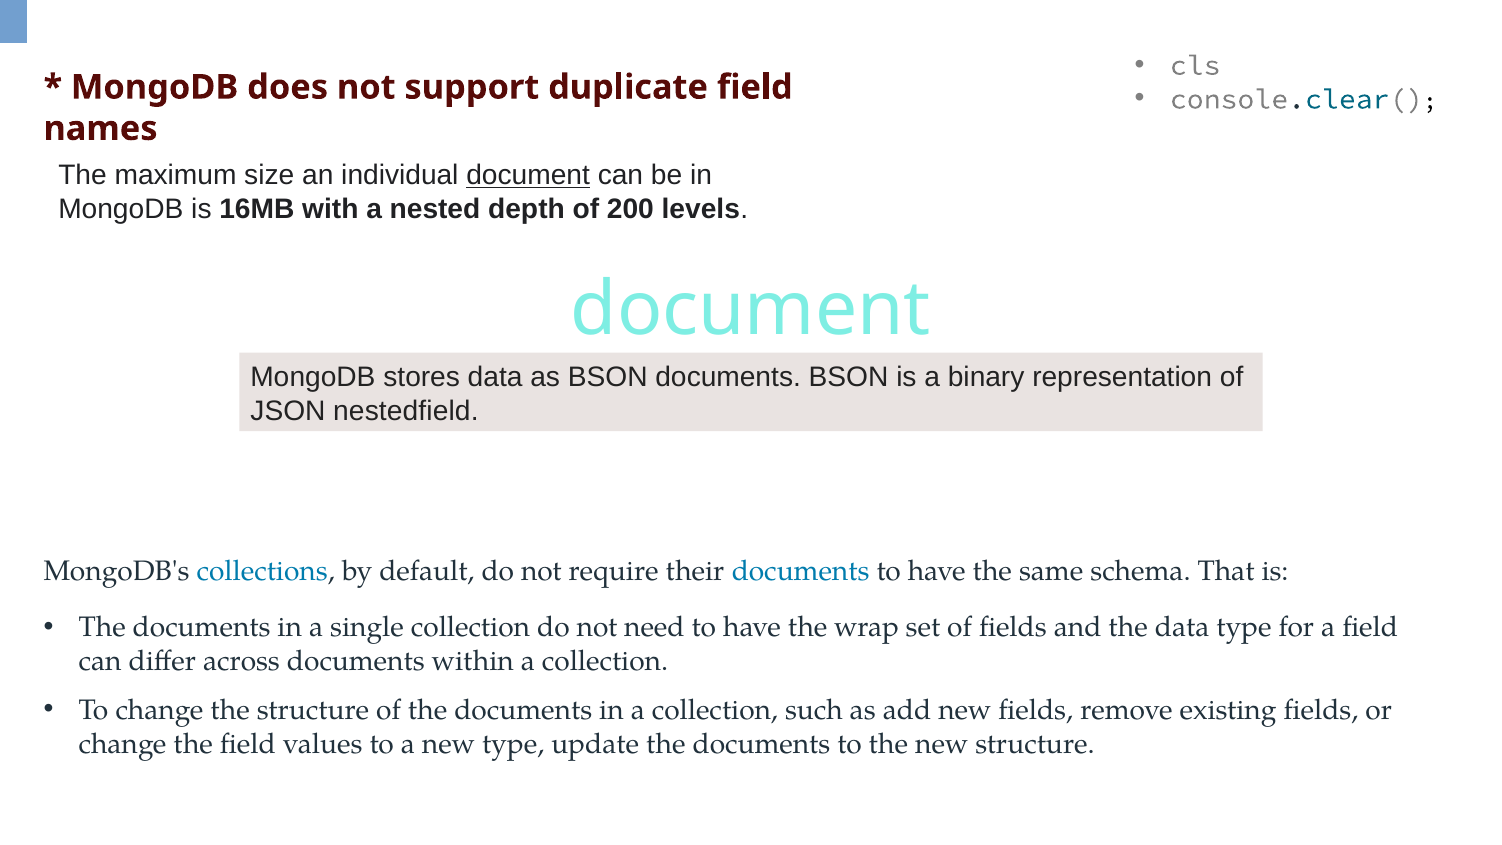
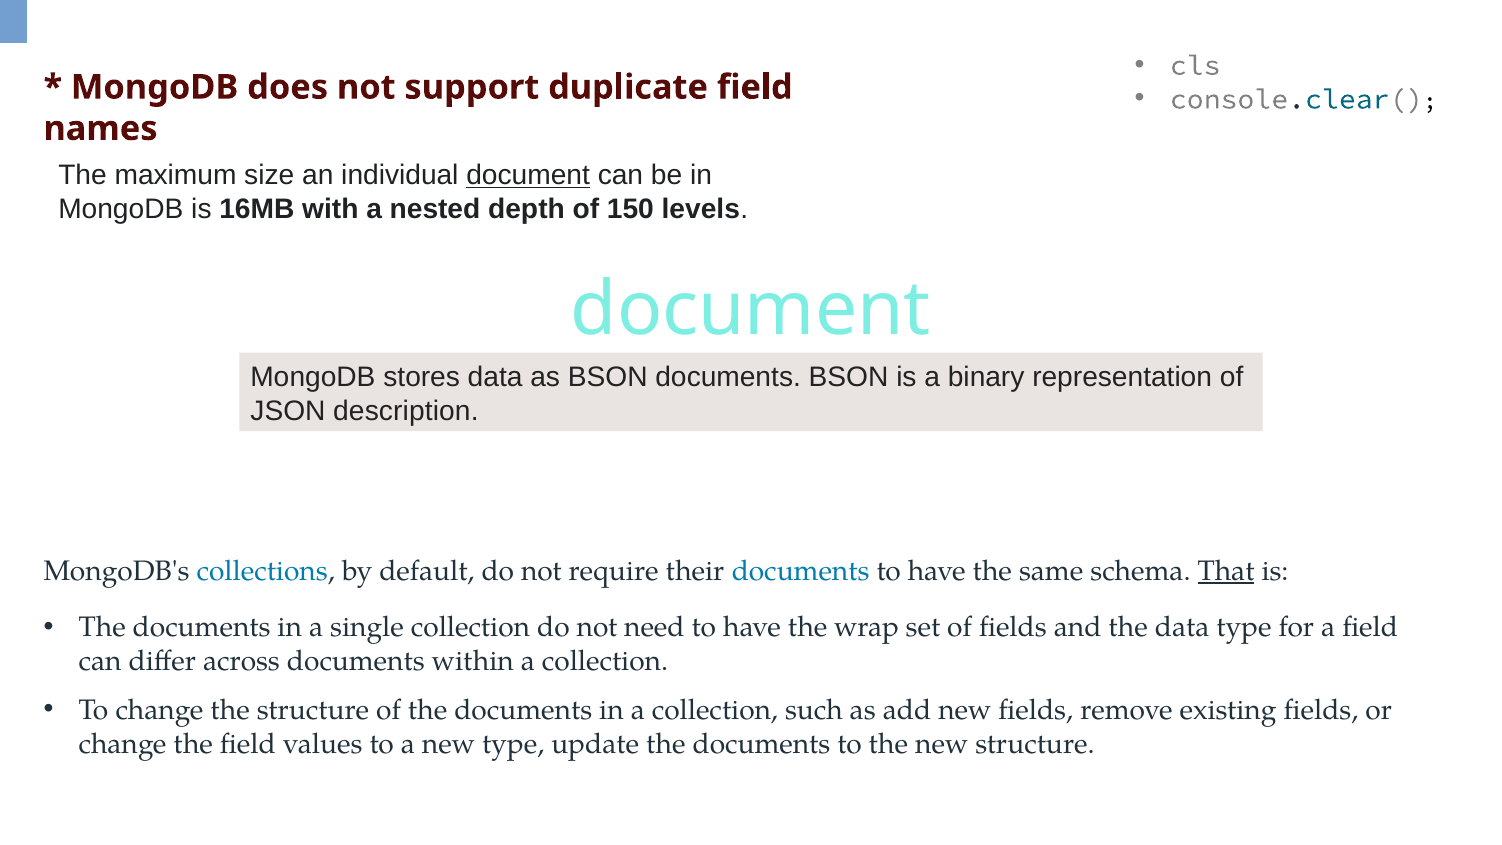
200: 200 -> 150 (630, 209)
nestedfield: nestedfield -> description (406, 411)
That underline: none -> present (1226, 571)
